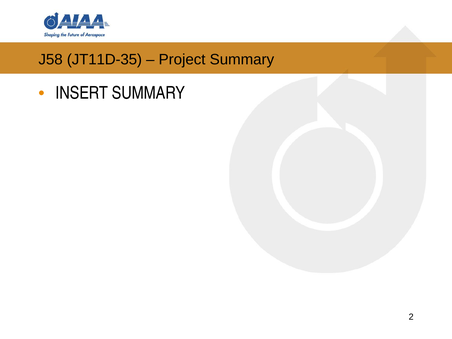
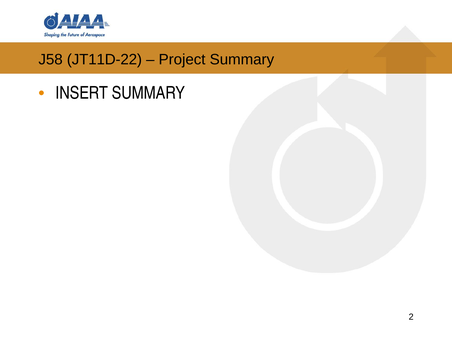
JT11D-35: JT11D-35 -> JT11D-22 (104, 59)
